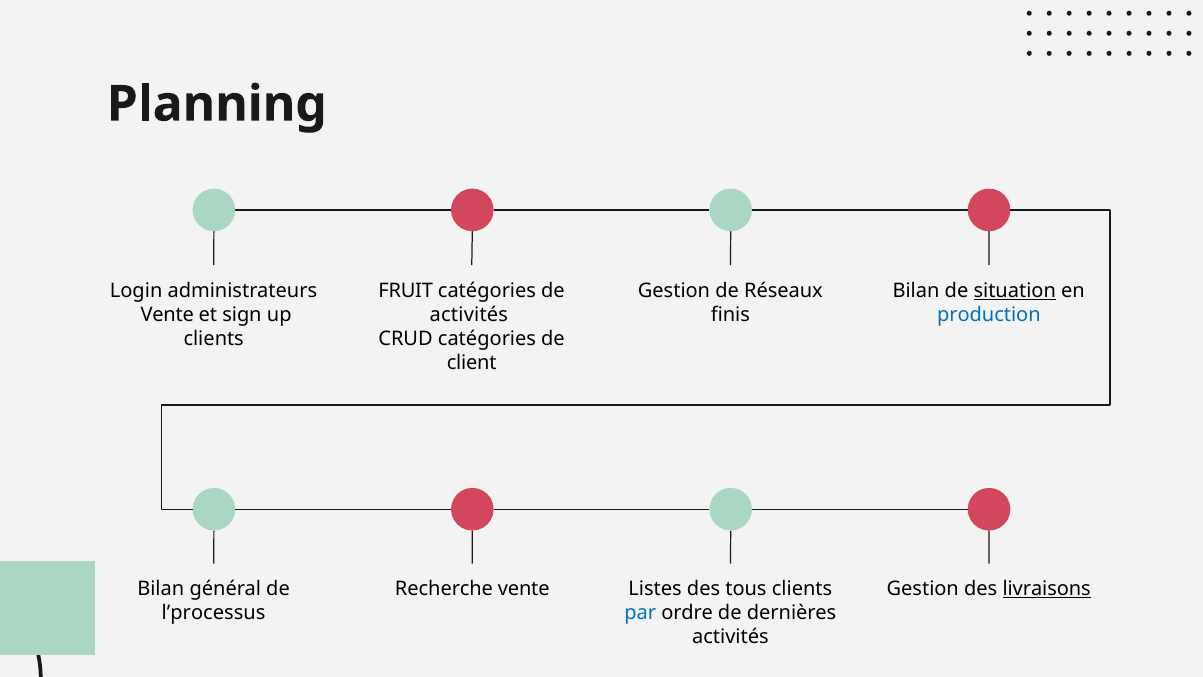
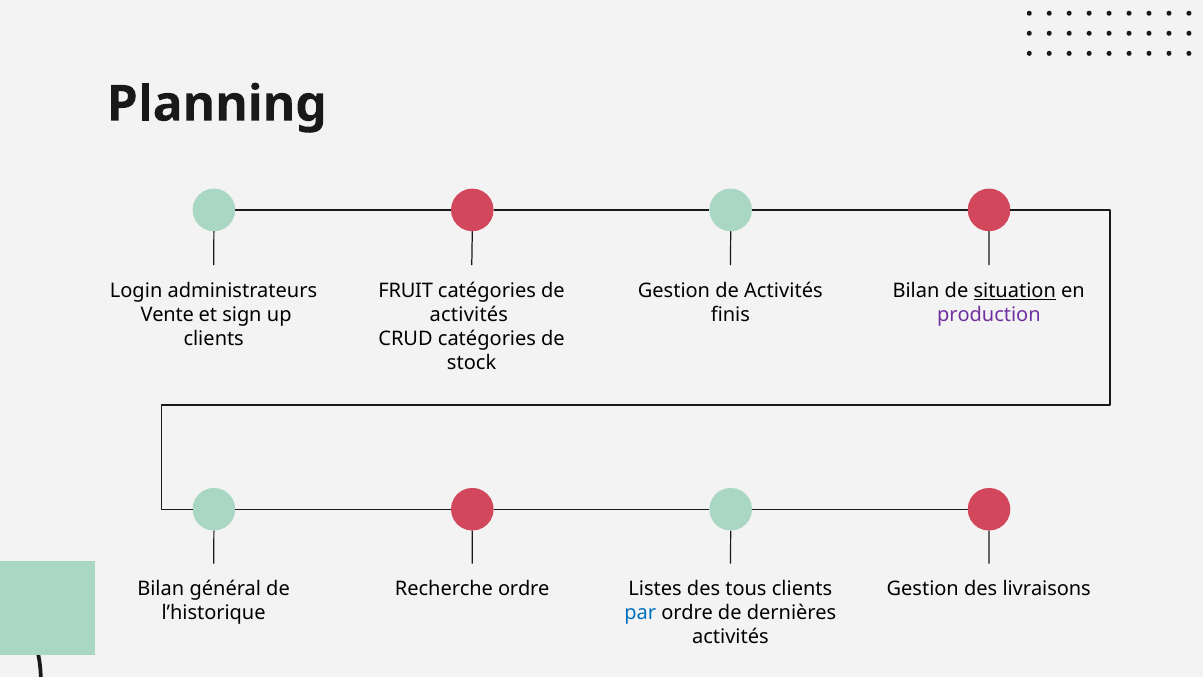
Gestion de Réseaux: Réseaux -> Activités (783, 291)
production colour: blue -> purple (989, 315)
client: client -> stock (472, 363)
Recherche vente: vente -> ordre (524, 589)
livraisons underline: present -> none (1047, 589)
l’processus: l’processus -> l’historique (214, 613)
